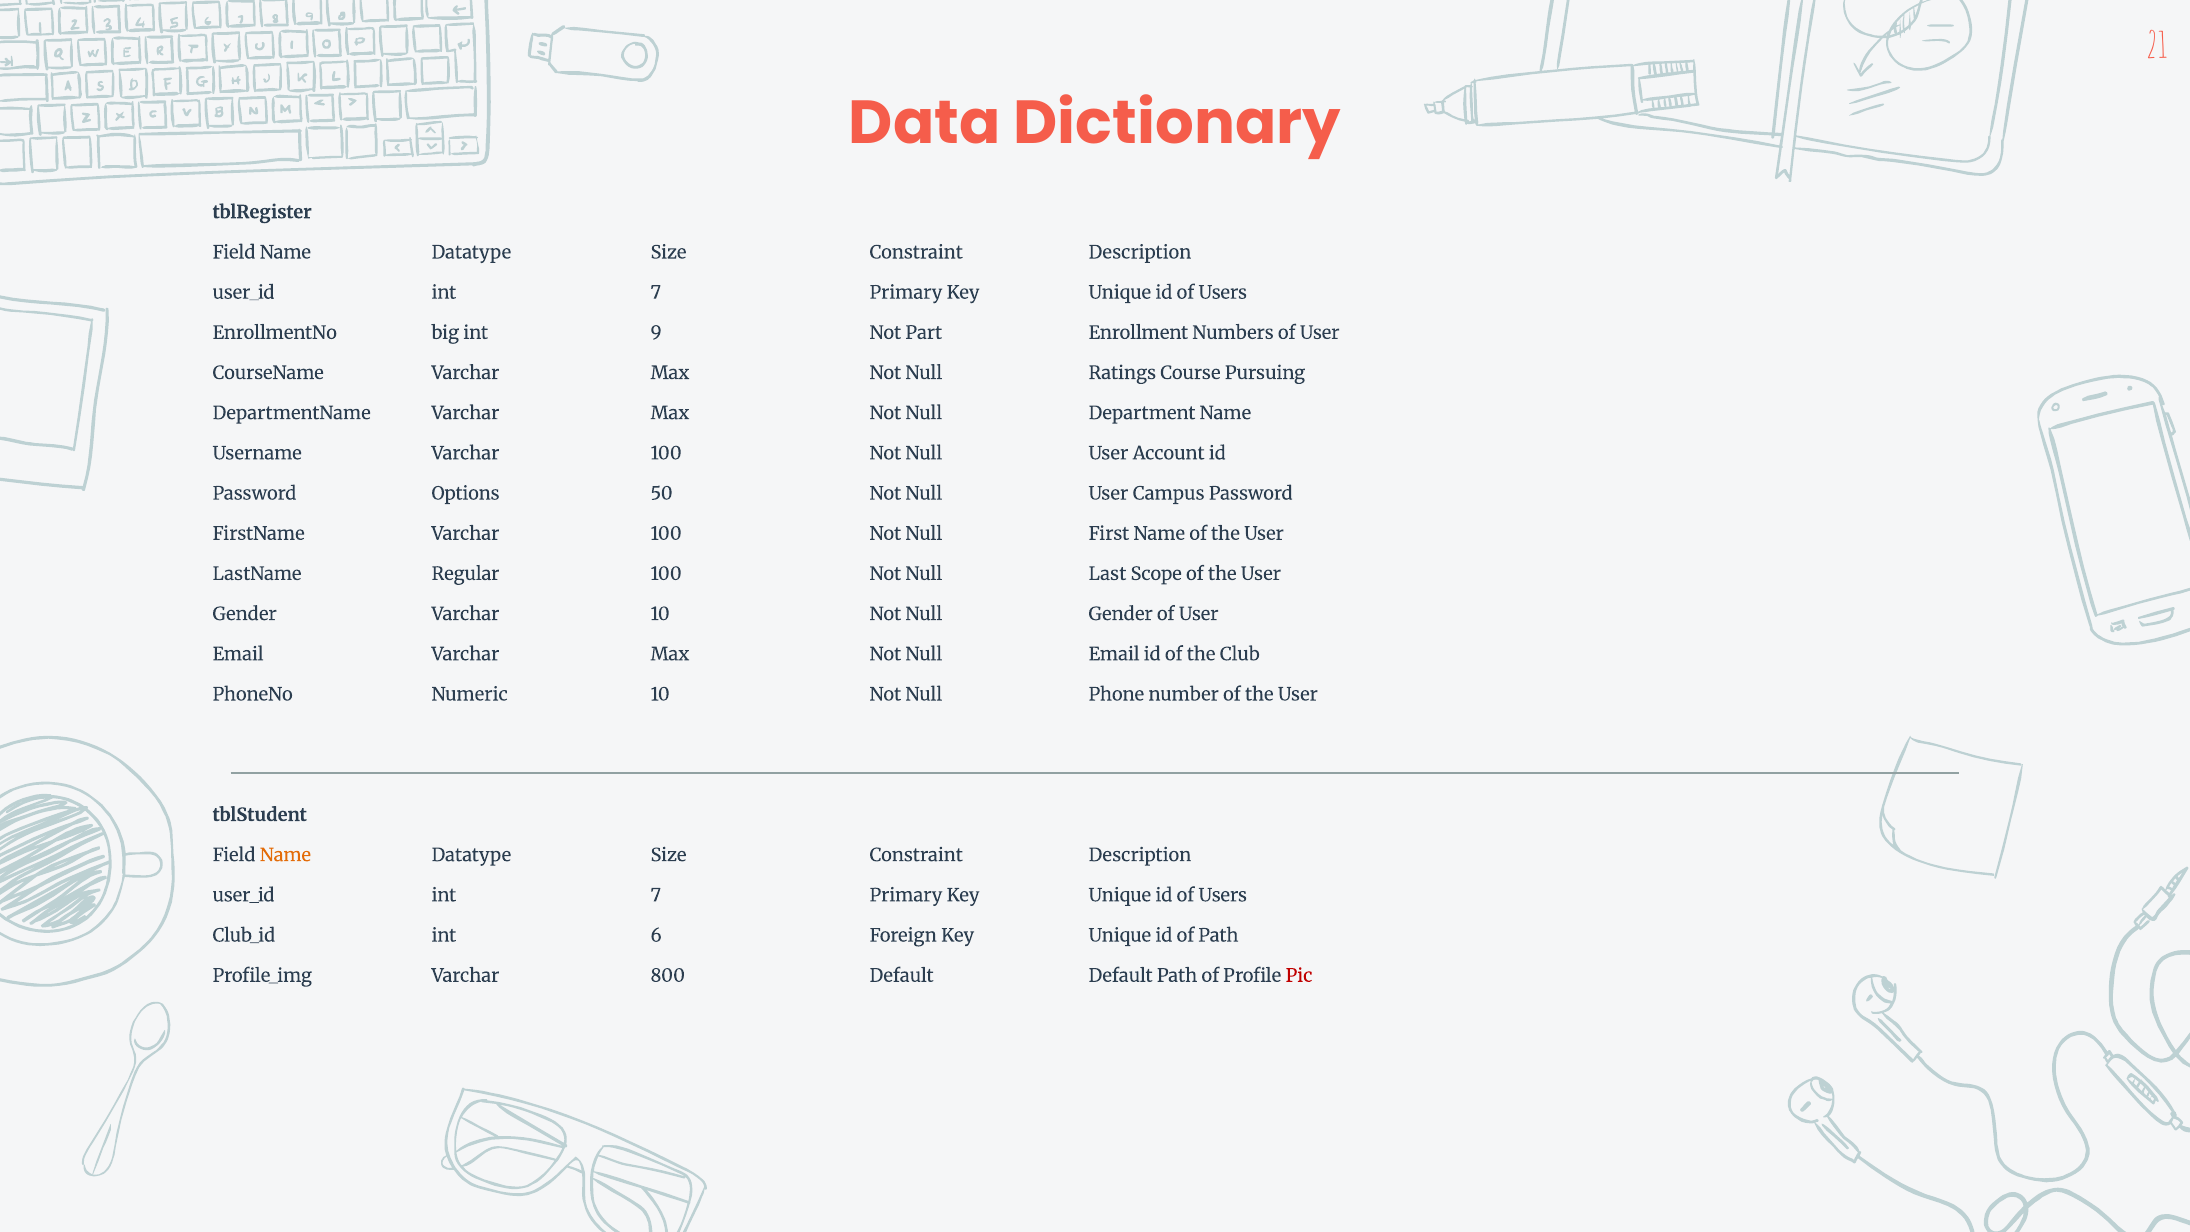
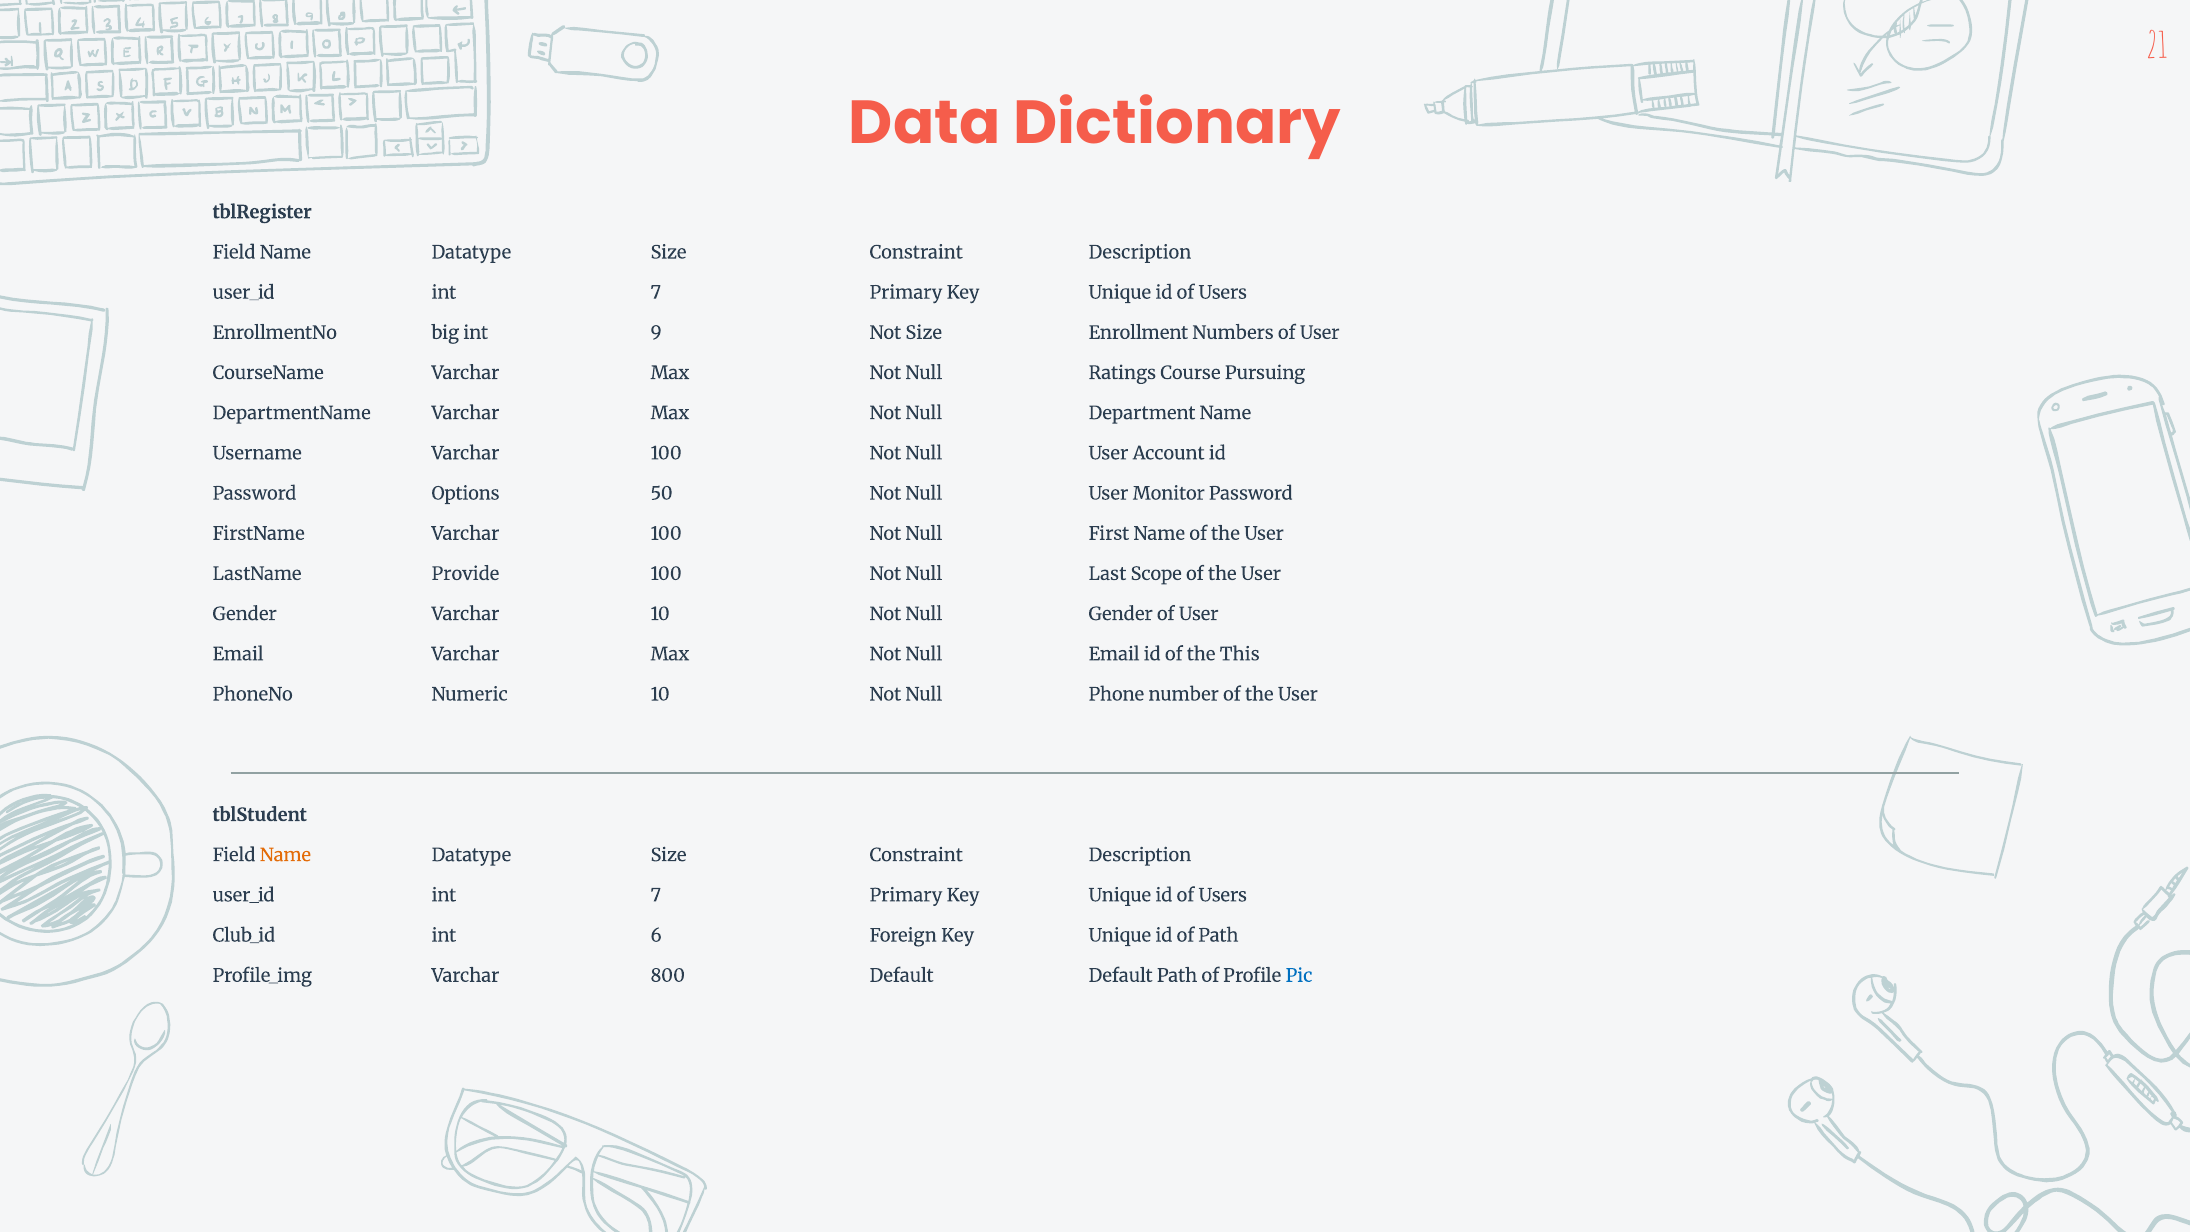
Not Part: Part -> Size (924, 333)
Campus: Campus -> Monitor (1169, 494)
Regular: Regular -> Provide (465, 574)
Club: Club -> This (1240, 654)
Pic colour: red -> blue (1299, 976)
